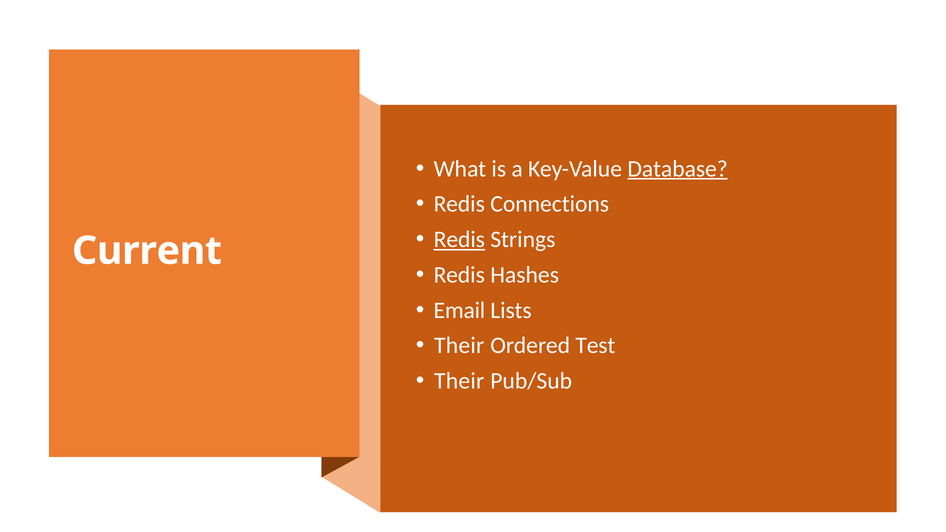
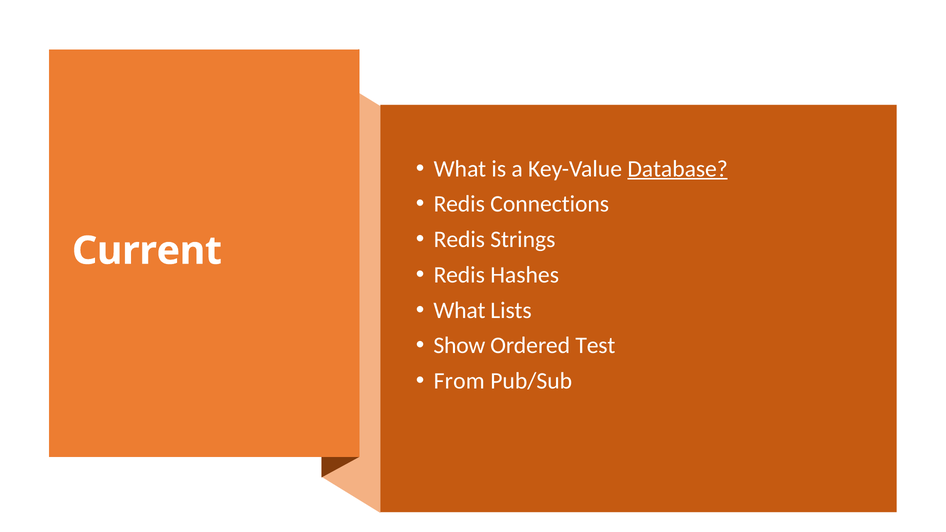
Redis underline: present -> none (459, 240)
Email: Email -> What (459, 310)
Their: Their -> Show (459, 346)
Their: Their -> From (459, 381)
